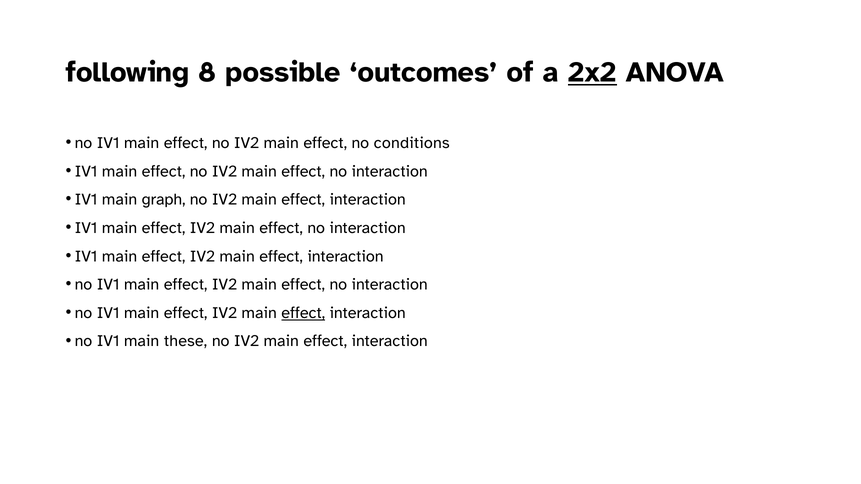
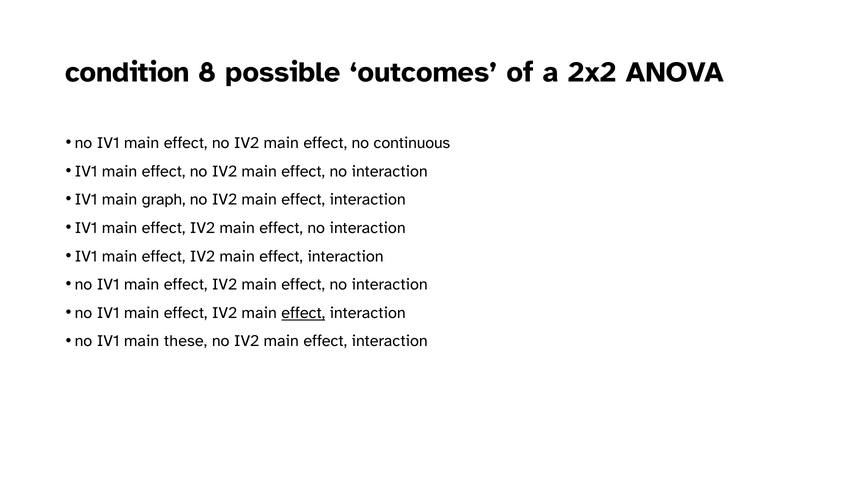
following: following -> condition (128, 72)
2x2 underline: present -> none (592, 72)
conditions: conditions -> continuous (412, 143)
